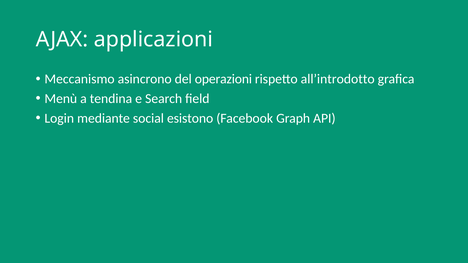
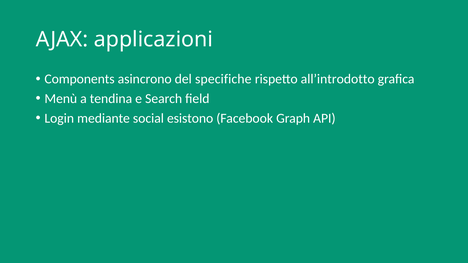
Meccanismo: Meccanismo -> Components (80, 79)
operazioni: operazioni -> specifiche (223, 79)
